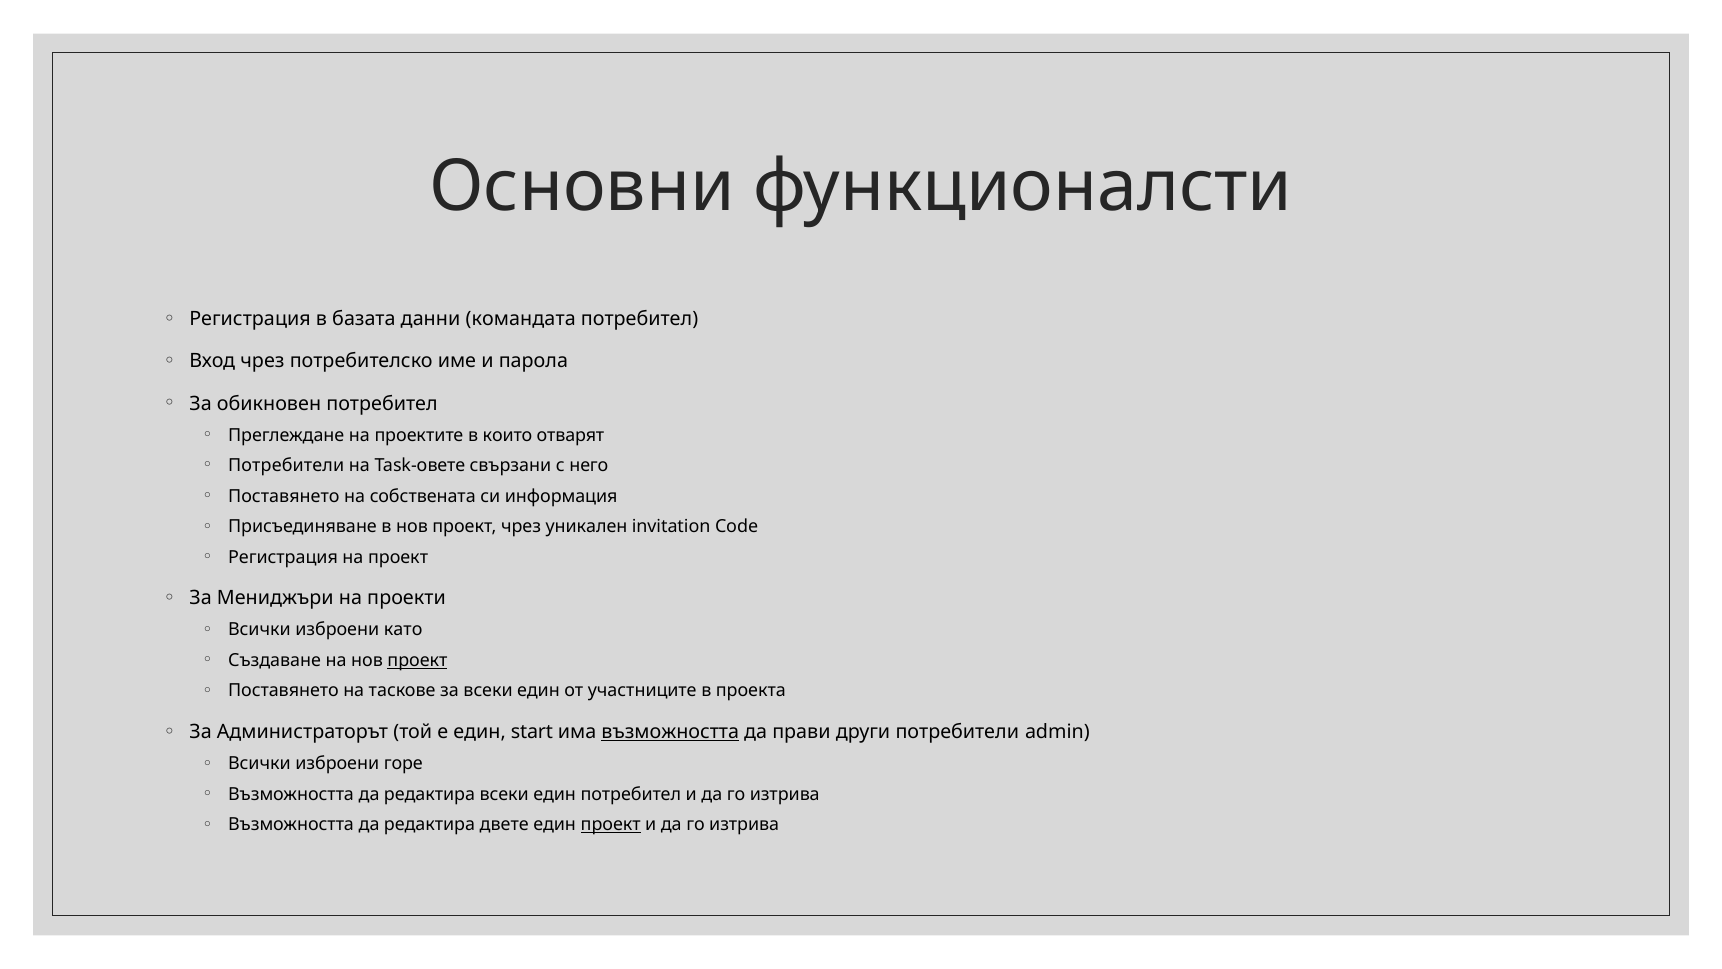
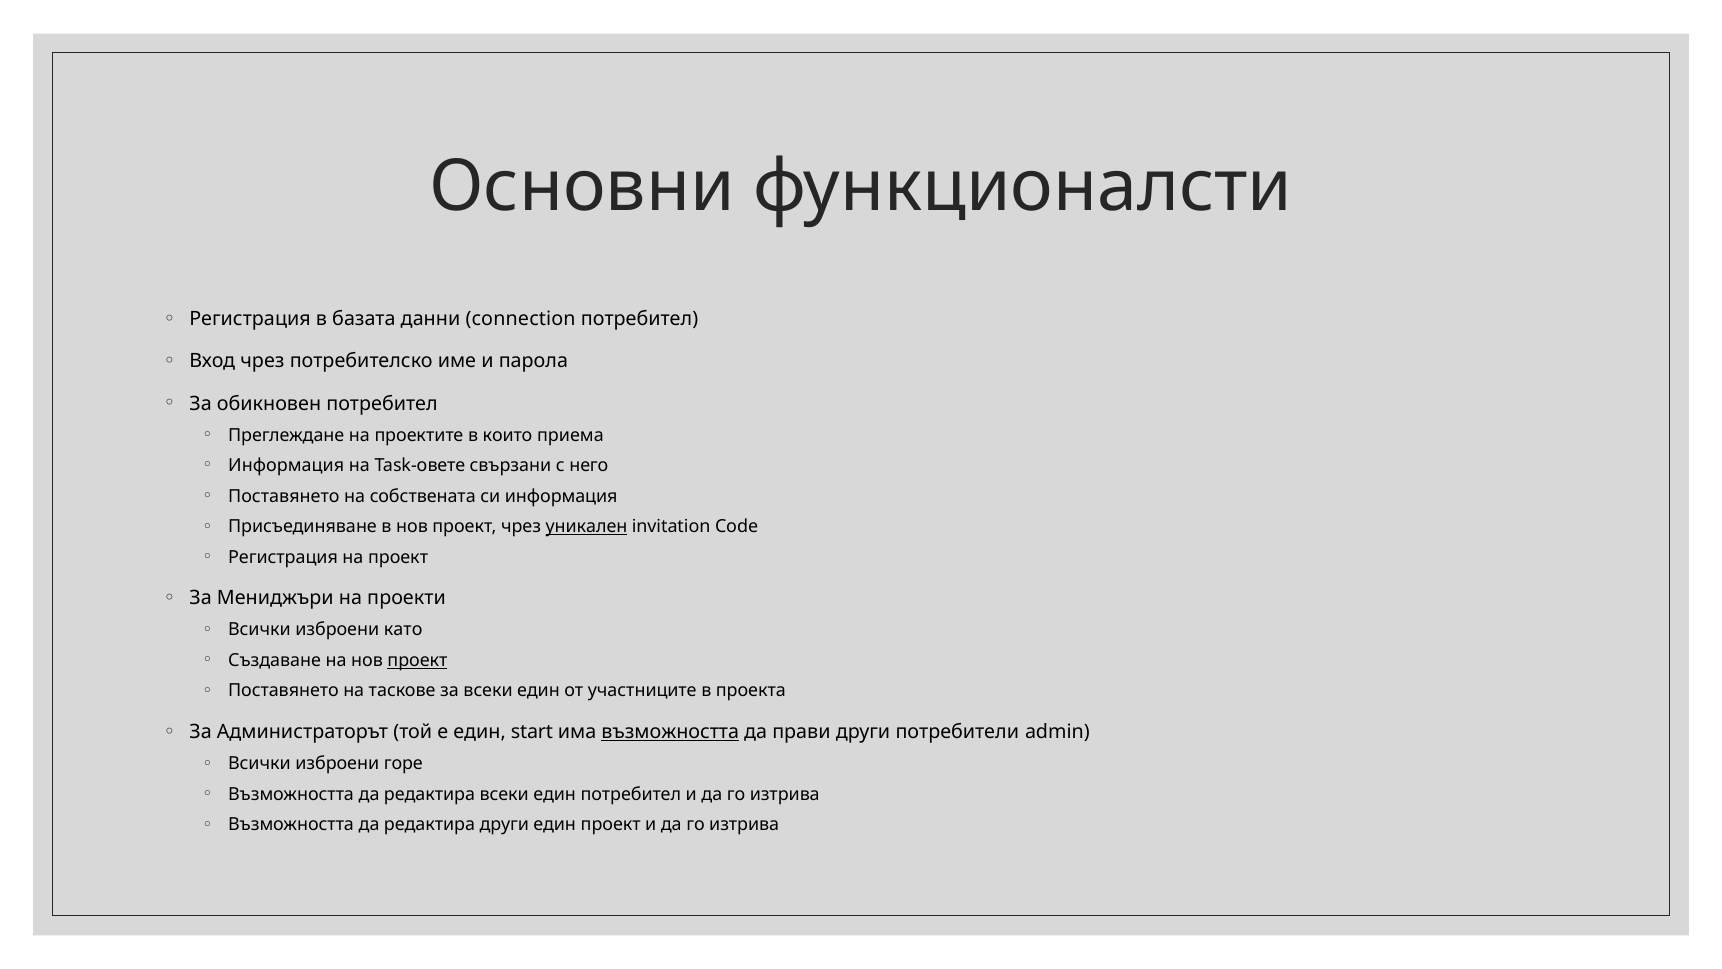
командата: командата -> connection (521, 319)
отварят: отварят -> приема (570, 435)
Потребители: Потребители -> Информация (286, 465)
уникален underline: none -> present (586, 526)
редактира двете: двете -> други (504, 824)
проект underline: present -> none (611, 824)
